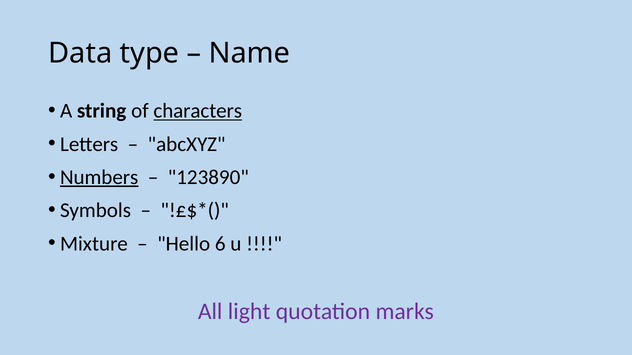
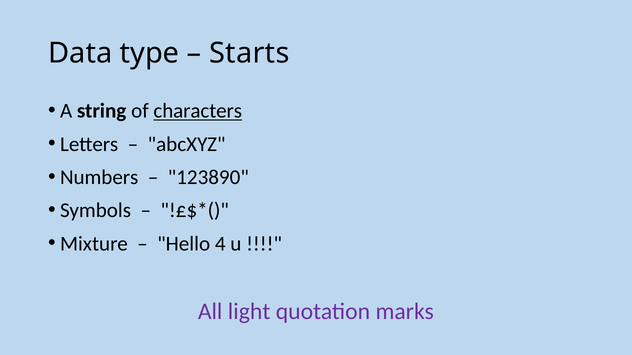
Name: Name -> Starts (249, 53)
Numbers underline: present -> none (99, 178)
6: 6 -> 4 (220, 244)
